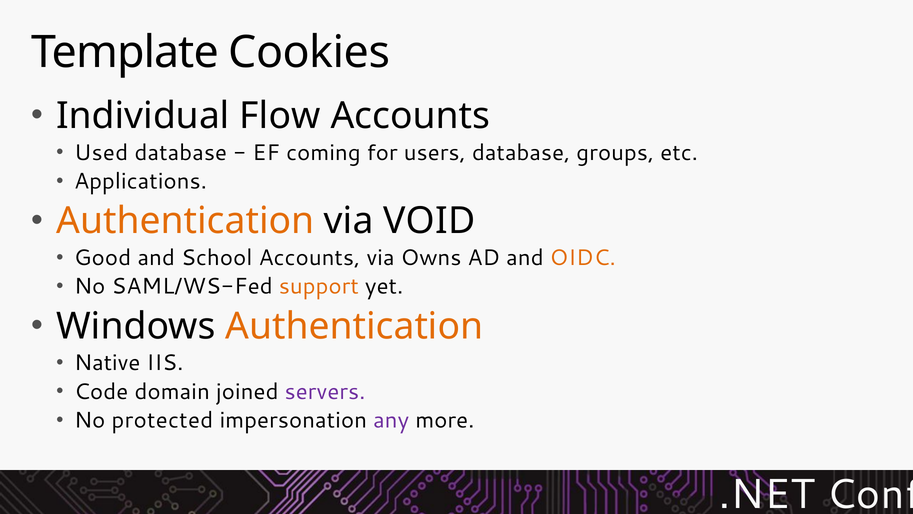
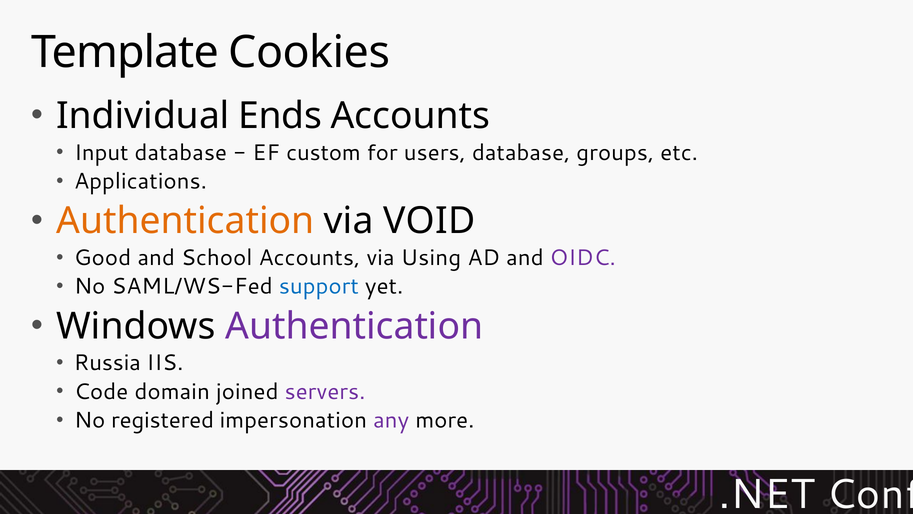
Flow: Flow -> Ends (280, 116)
Used: Used -> Input (101, 153)
coming: coming -> custom (323, 153)
Owns: Owns -> Using (431, 258)
OIDC colour: orange -> purple (583, 258)
support colour: orange -> blue (319, 286)
Authentication colour: orange -> purple (354, 326)
Native: Native -> Russia (107, 363)
protected: protected -> registered (163, 420)
